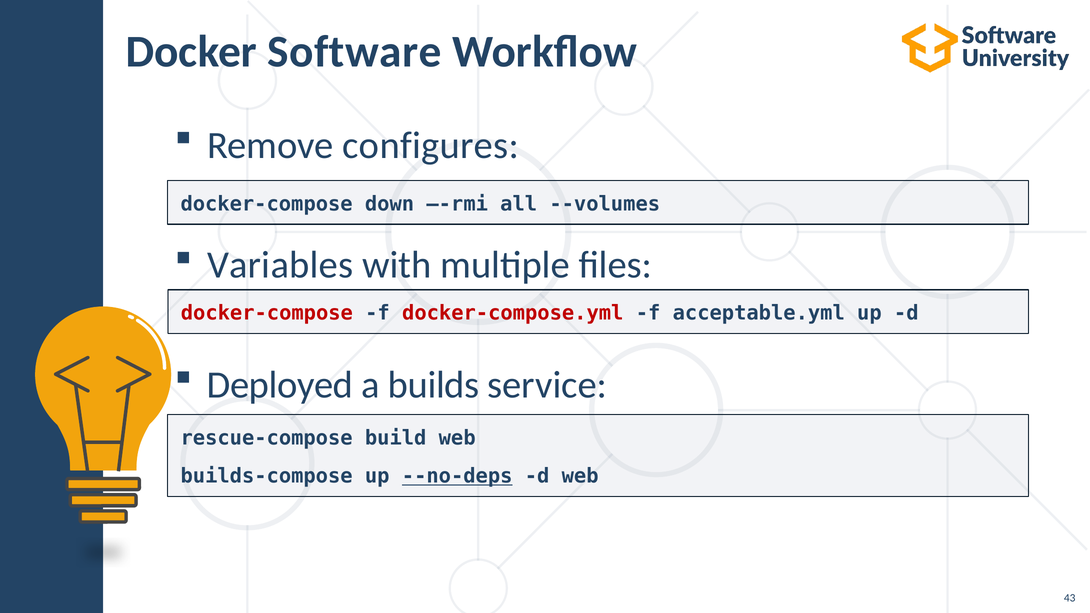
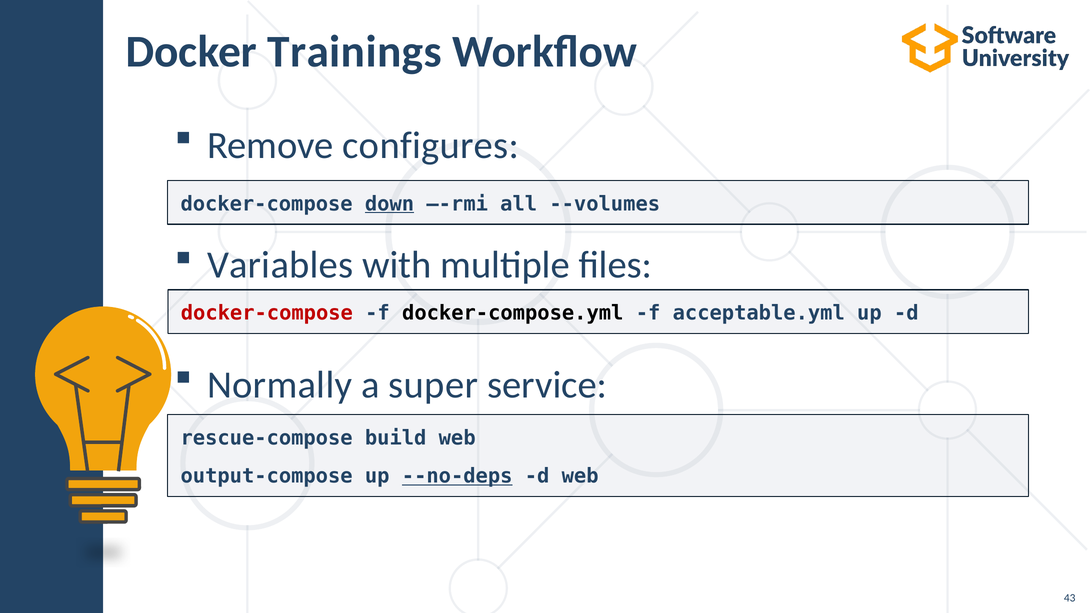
Software: Software -> Trainings (354, 52)
down underline: none -> present (390, 204)
docker-compose.yml colour: red -> black (513, 313)
Deployed: Deployed -> Normally (280, 385)
builds: builds -> super (433, 385)
builds-compose: builds-compose -> output-compose (267, 476)
